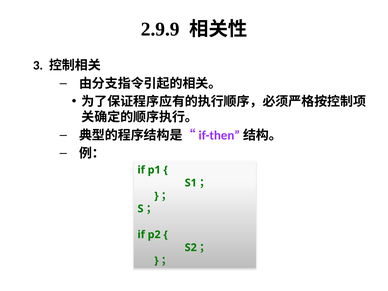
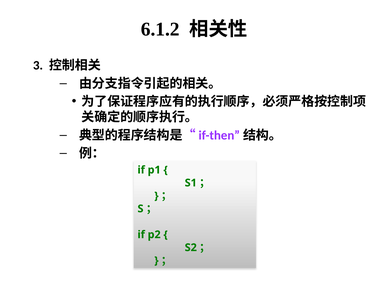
2.9.9: 2.9.9 -> 6.1.2 (160, 29)
